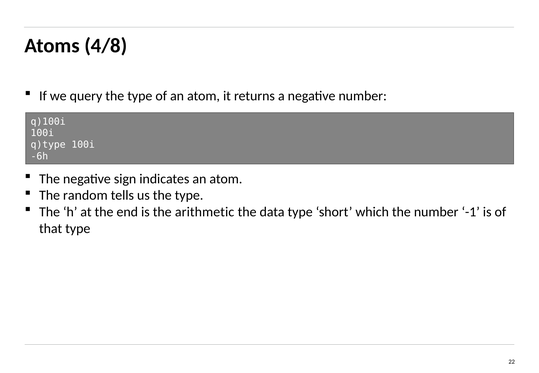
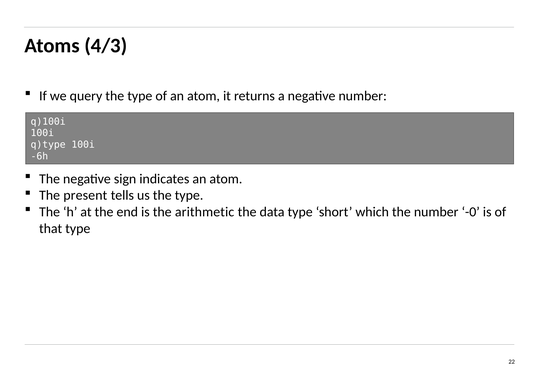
4/8: 4/8 -> 4/3 (106, 46)
random: random -> present (85, 195)
-1: -1 -> -0 (471, 212)
